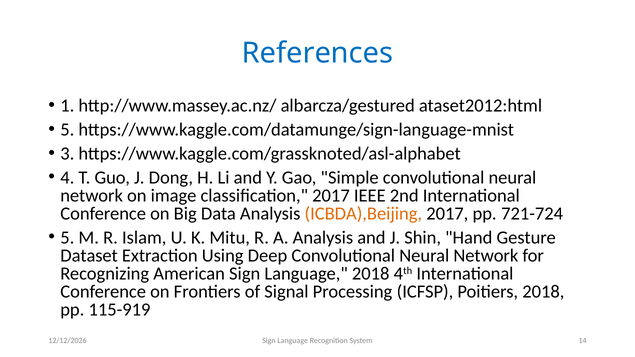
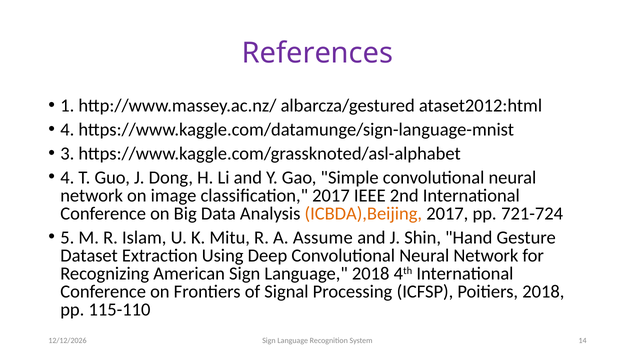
References colour: blue -> purple (317, 53)
5: 5 -> 4 (67, 130)
A Analysis: Analysis -> Assume (323, 238)
115-919: 115-919 -> 115-110 (119, 310)
